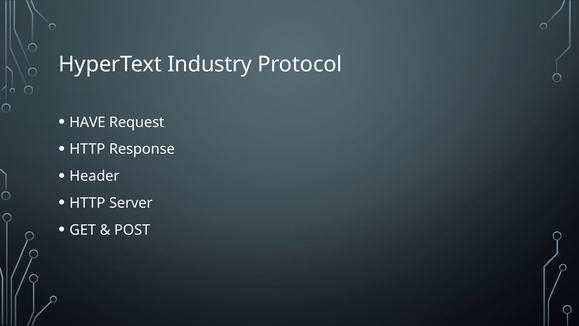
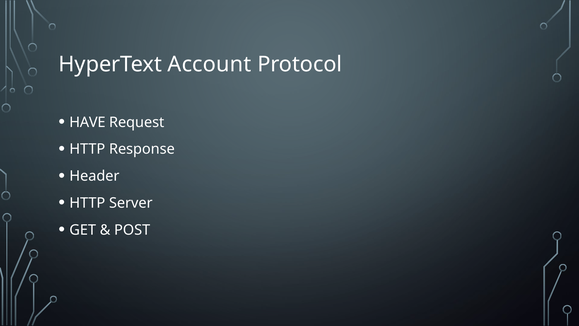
Industry: Industry -> Account (209, 64)
